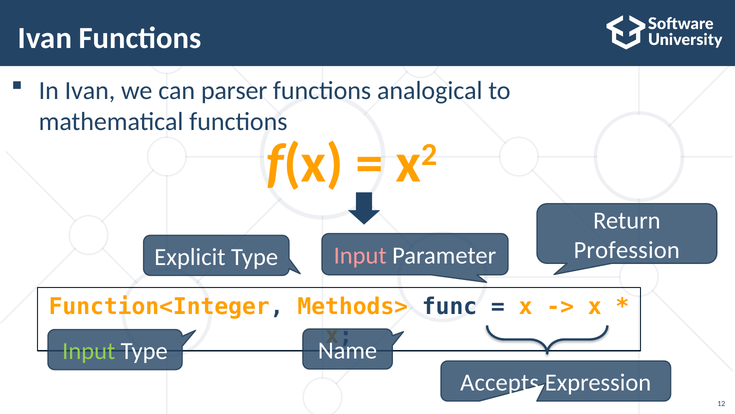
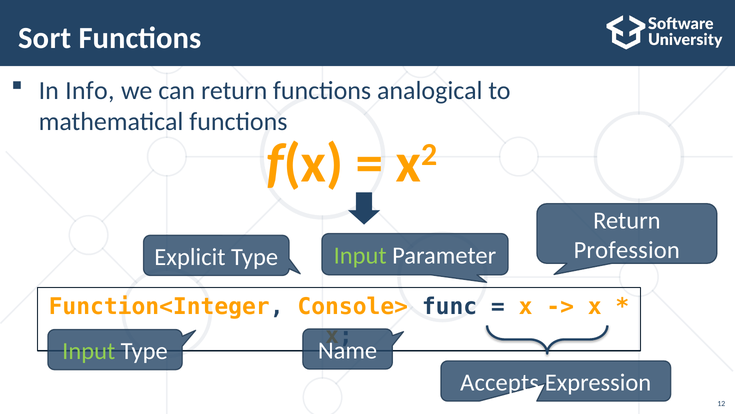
Ivan: Ivan -> Sort (45, 38)
In Ivan: Ivan -> Info (90, 90)
can parser: parser -> return (234, 90)
Input colour: pink -> light green (360, 256)
Methods>: Methods> -> Console> (353, 306)
